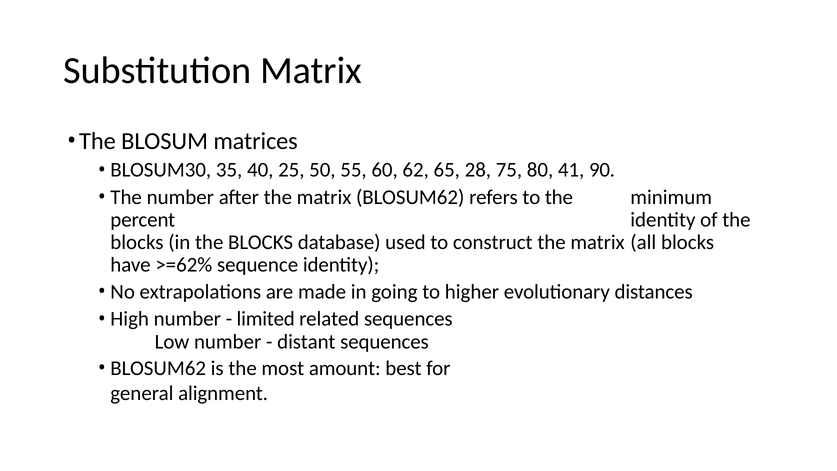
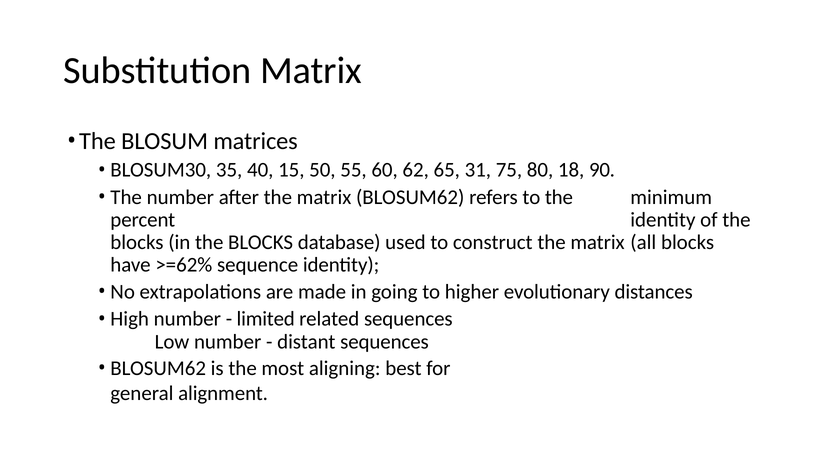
25: 25 -> 15 (291, 170)
28: 28 -> 31 (478, 170)
41: 41 -> 18 (571, 170)
amount: amount -> aligning (345, 368)
